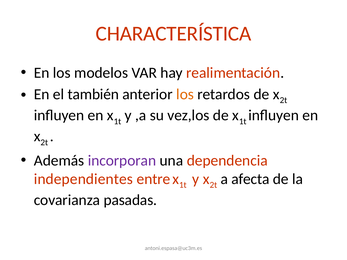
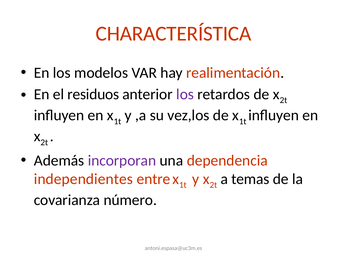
también: también -> residuos (93, 94)
los colour: orange -> purple (185, 94)
afecta: afecta -> temas (250, 179)
pasadas: pasadas -> número (130, 200)
